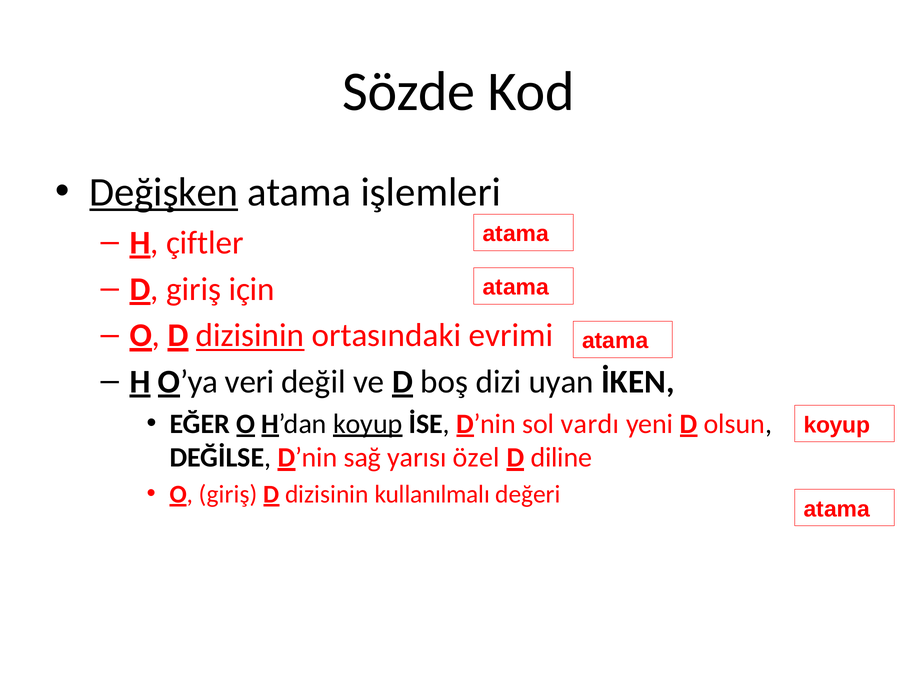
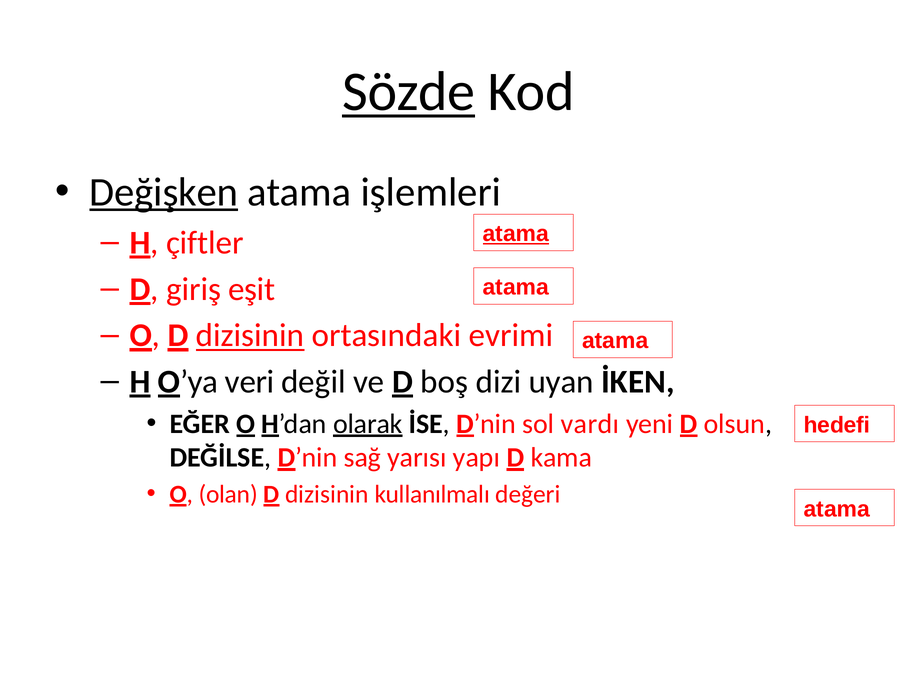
Sözde underline: none -> present (409, 92)
atama underline: none -> present (516, 234)
için: için -> eşit (252, 289)
H’dan koyup: koyup -> olarak (368, 424)
koyup: koyup -> hedefi (837, 425)
özel: özel -> yapı (476, 457)
diline: diline -> kama (561, 457)
O giriş: giriş -> olan (228, 494)
